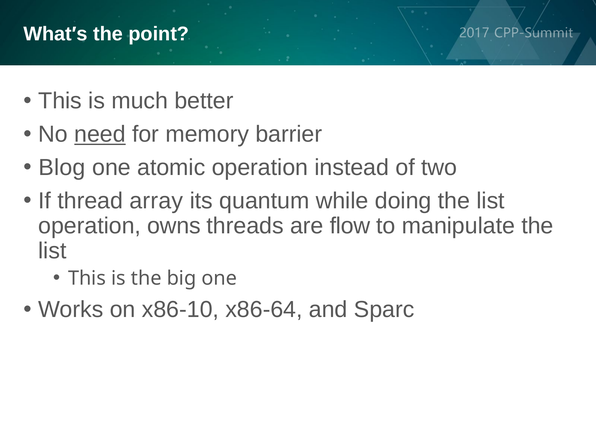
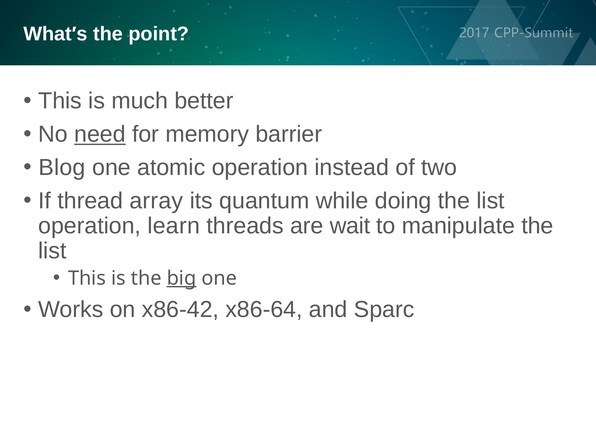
owns: owns -> learn (174, 226)
flow: flow -> wait (350, 226)
big underline: none -> present (182, 278)
x86-10: x86-10 -> x86-42 (180, 310)
